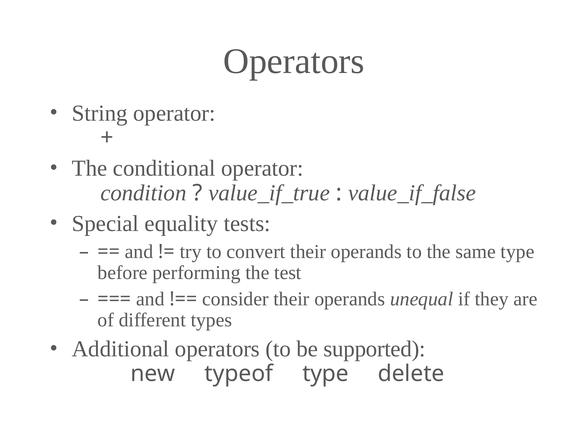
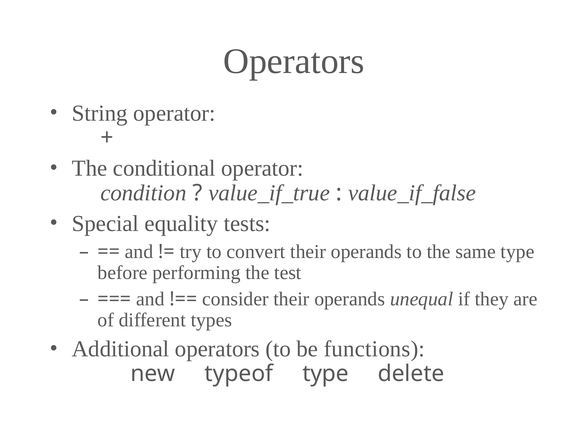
supported: supported -> functions (374, 349)
